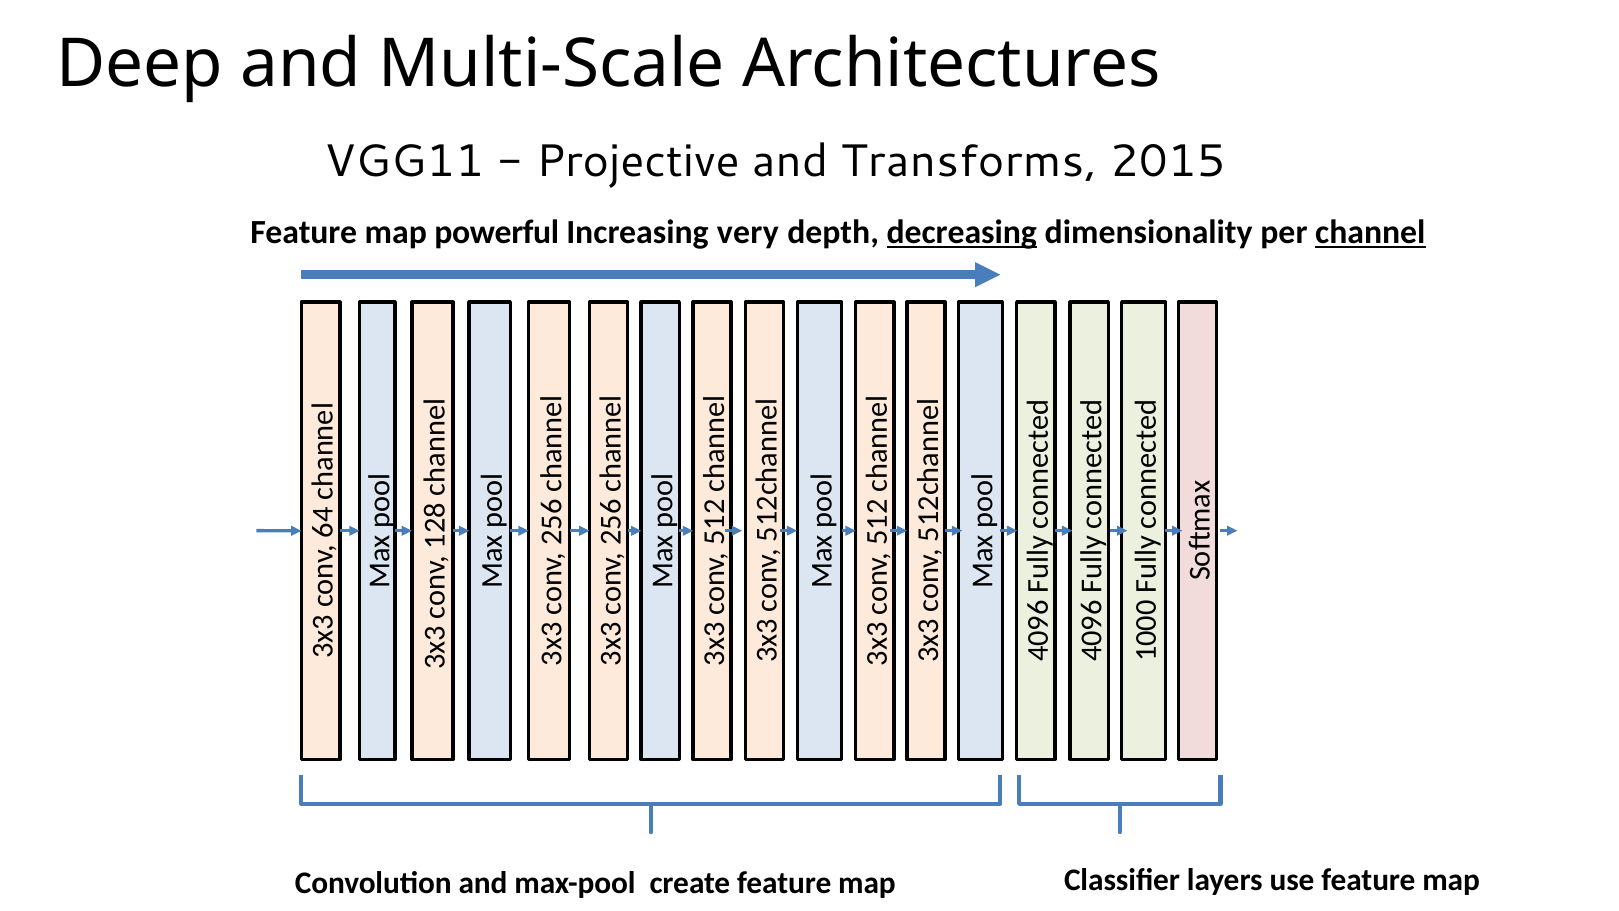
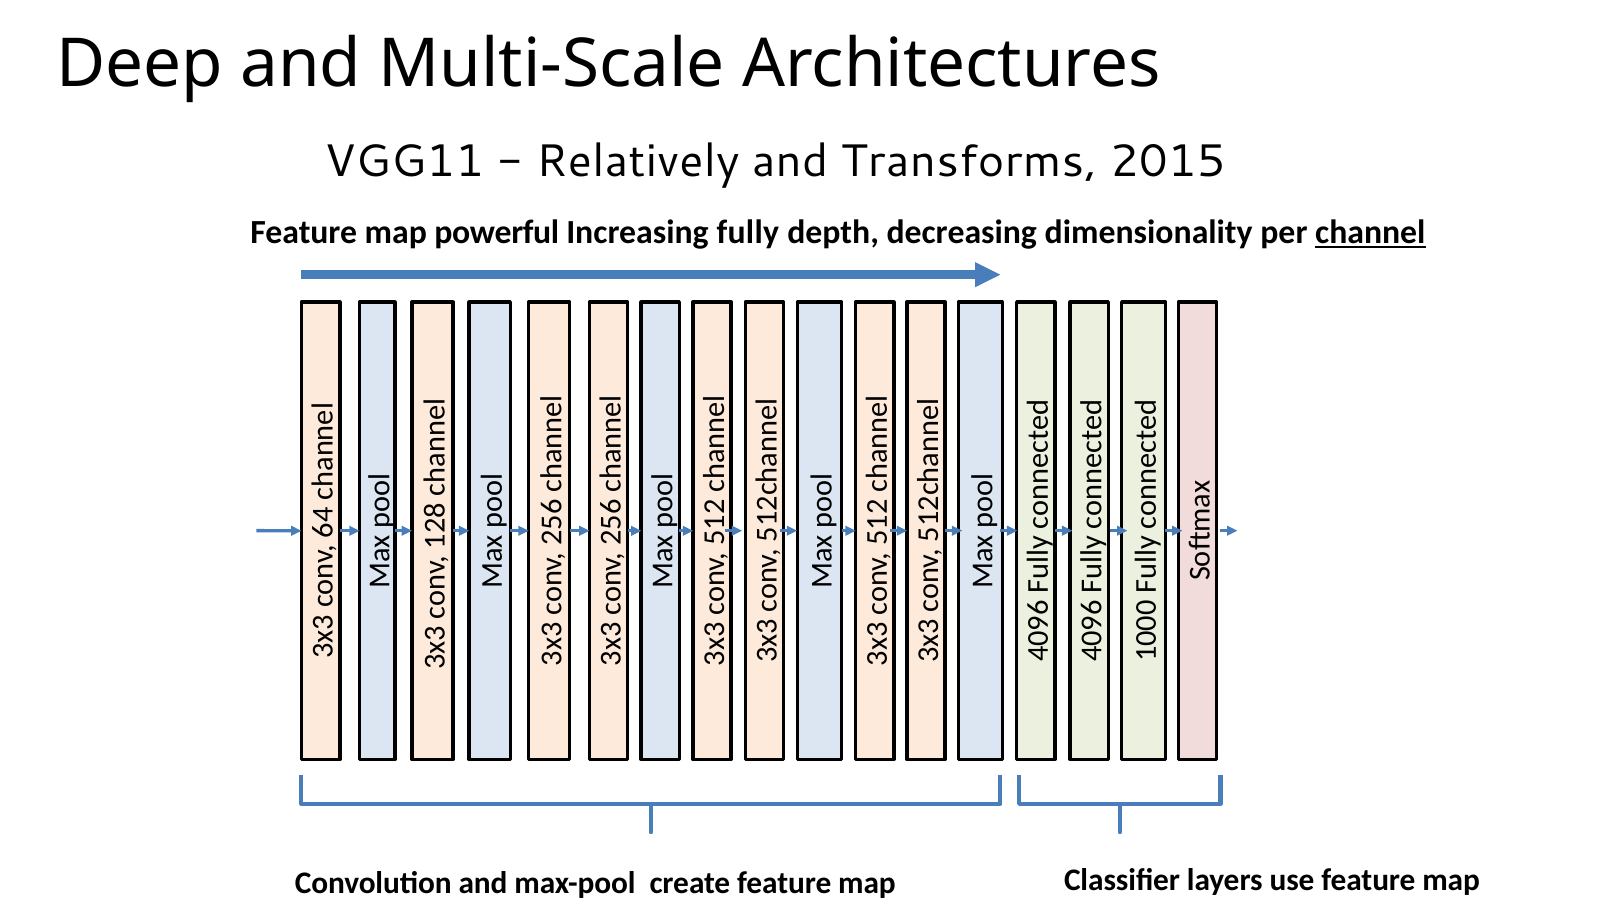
Projective: Projective -> Relatively (638, 162)
very: very -> fully (748, 232)
decreasing underline: present -> none (962, 232)
